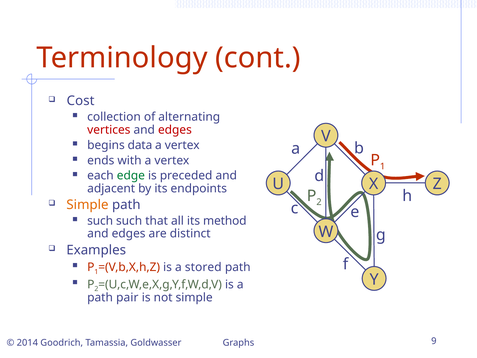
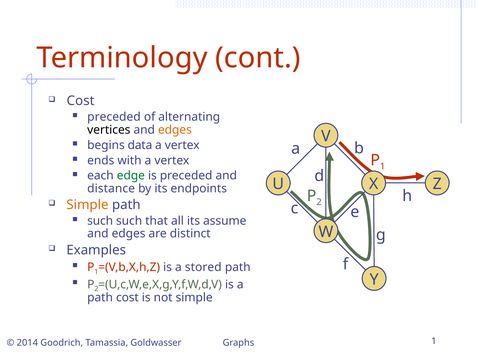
collection: collection -> preceded (114, 117)
vertices colour: red -> black (109, 130)
edges colour: red -> orange (175, 130)
adjacent: adjacent -> distance (111, 188)
method: method -> assume (225, 221)
path pair: pair -> cost (127, 297)
Graphs 9: 9 -> 1 (434, 341)
